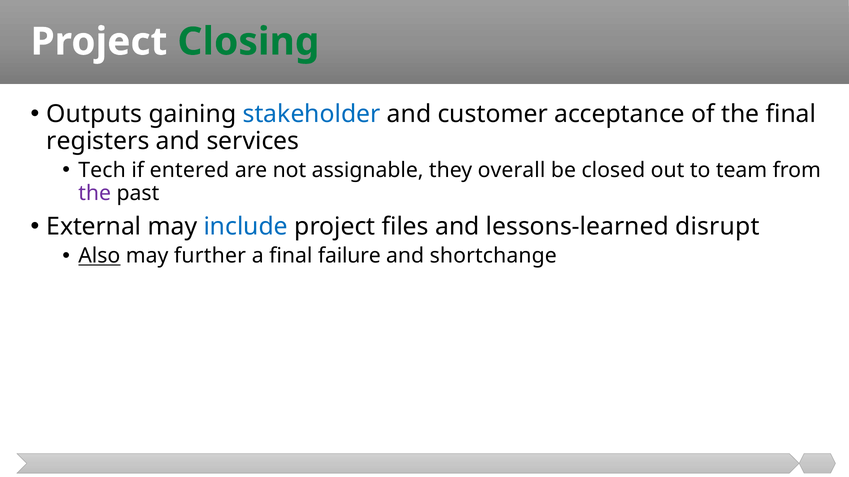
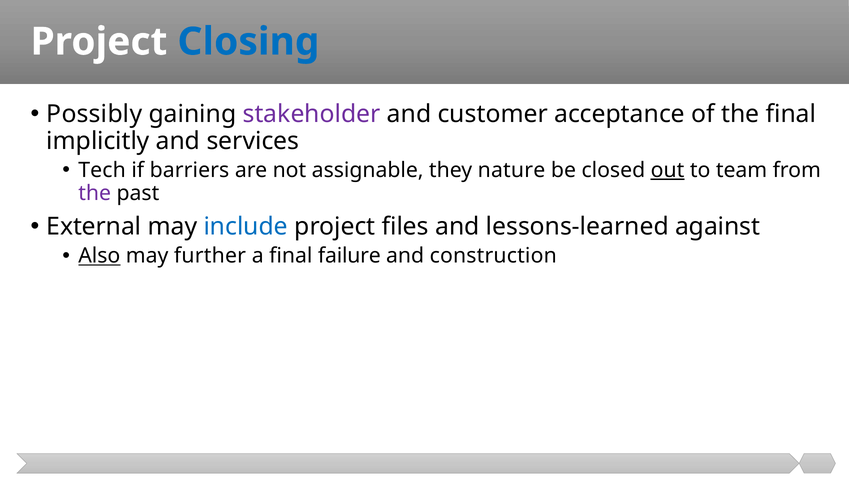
Closing colour: green -> blue (248, 42)
Outputs: Outputs -> Possibly (94, 114)
stakeholder colour: blue -> purple (312, 114)
registers: registers -> implicitly (98, 141)
entered: entered -> barriers (189, 170)
overall: overall -> nature (511, 170)
out underline: none -> present (668, 170)
disrupt: disrupt -> against (718, 227)
shortchange: shortchange -> construction (493, 256)
